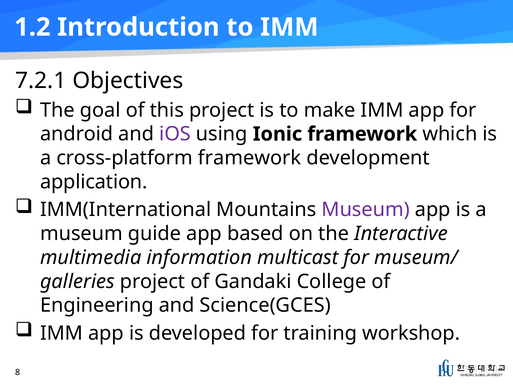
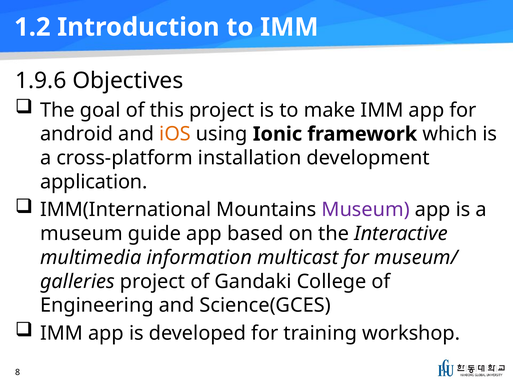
7.2.1: 7.2.1 -> 1.9.6 (41, 81)
iOS colour: purple -> orange (175, 134)
cross-platform framework: framework -> installation (250, 158)
